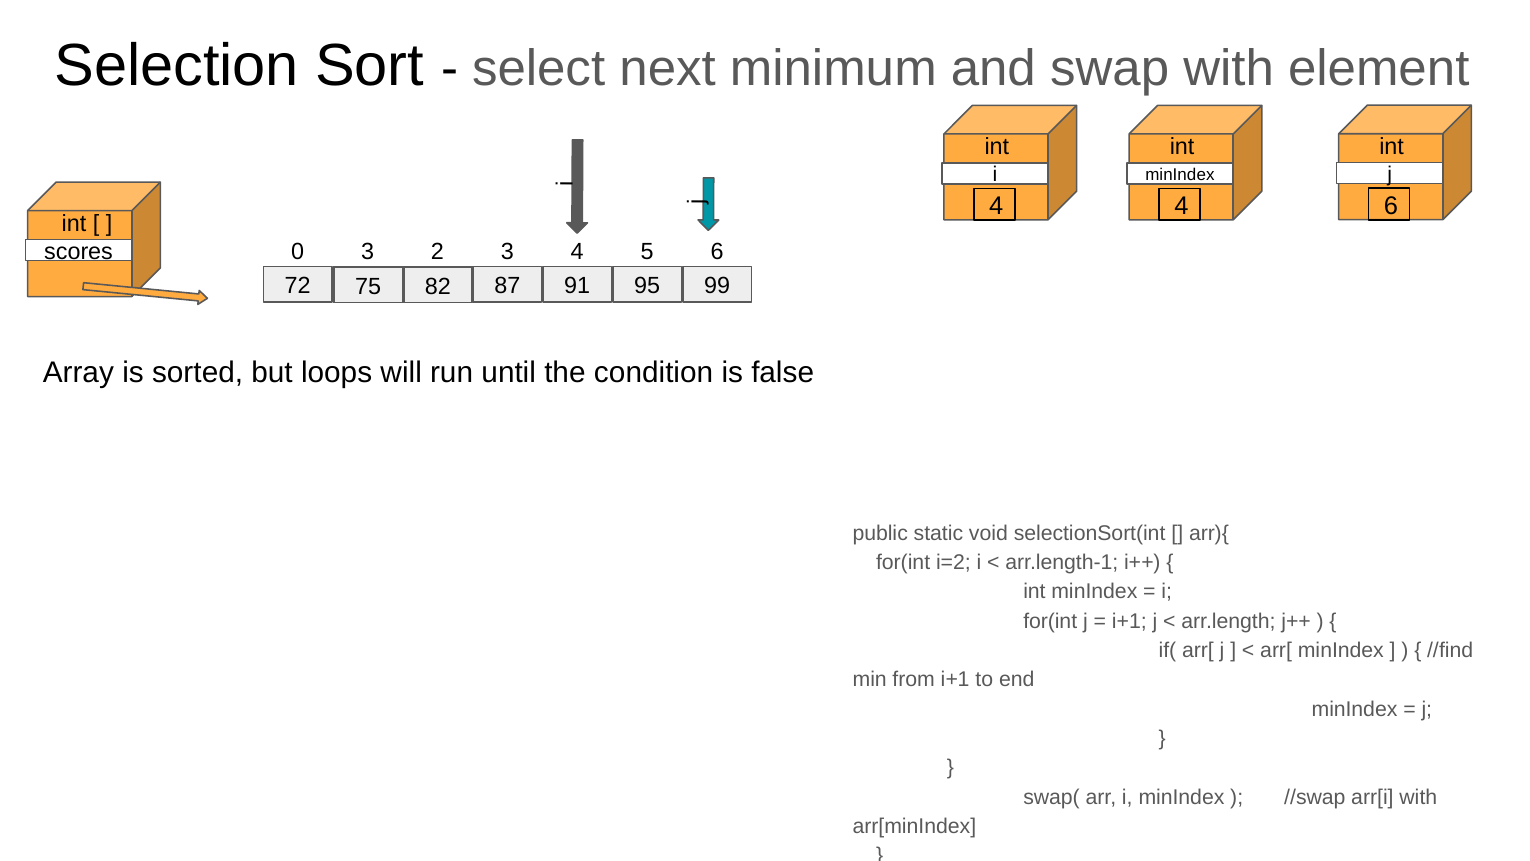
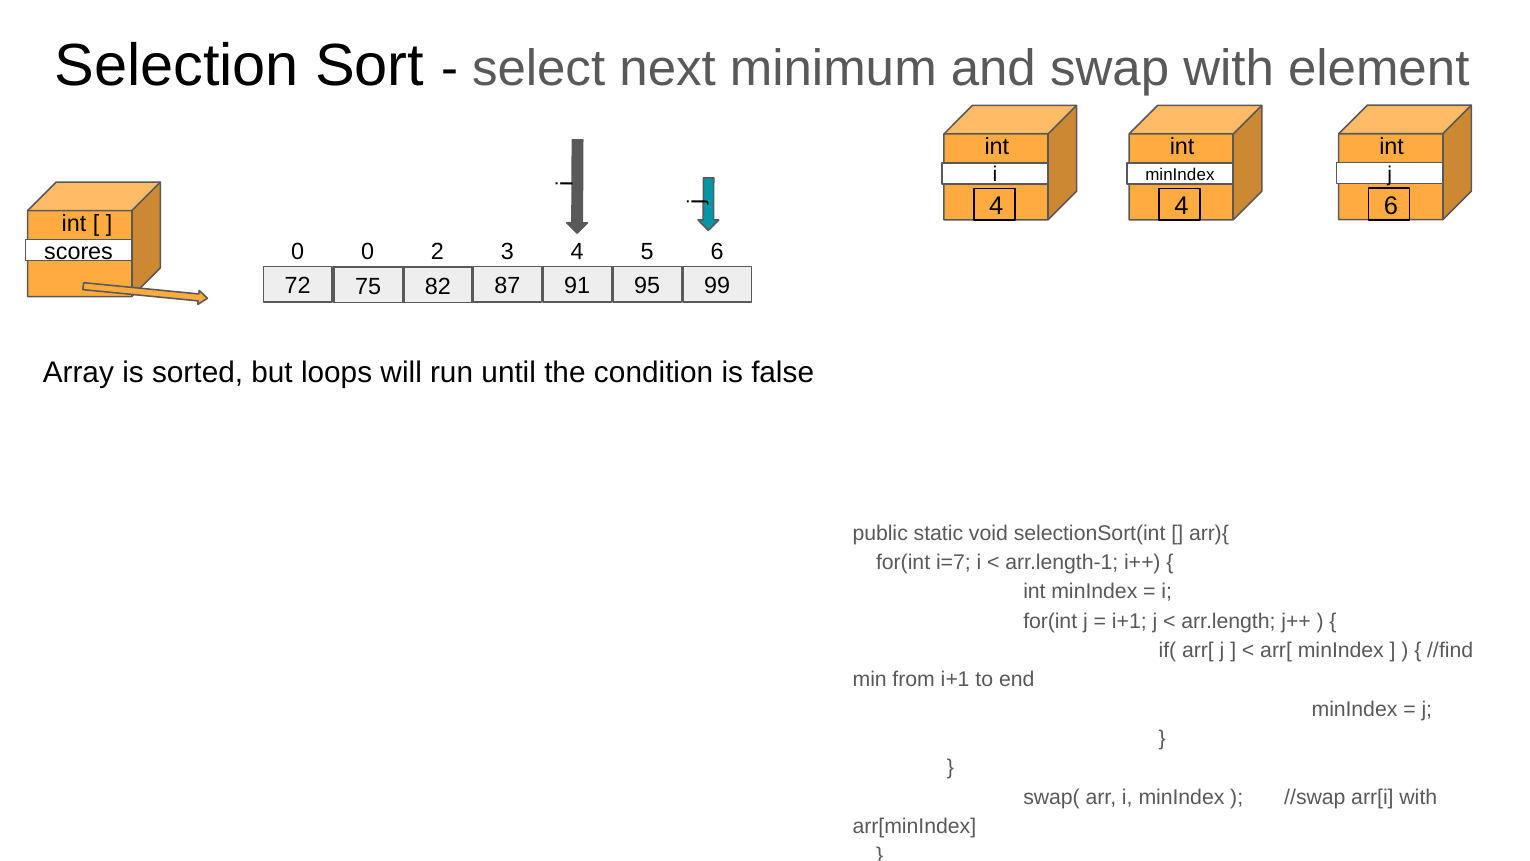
0 3: 3 -> 0 (368, 251)
i=2: i=2 -> i=7 (953, 562)
